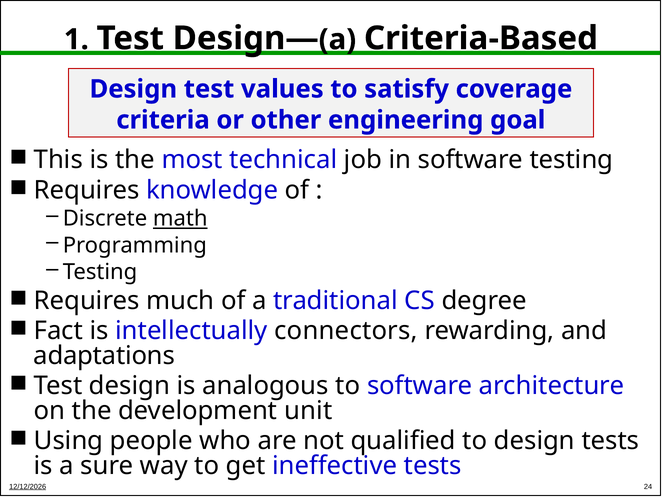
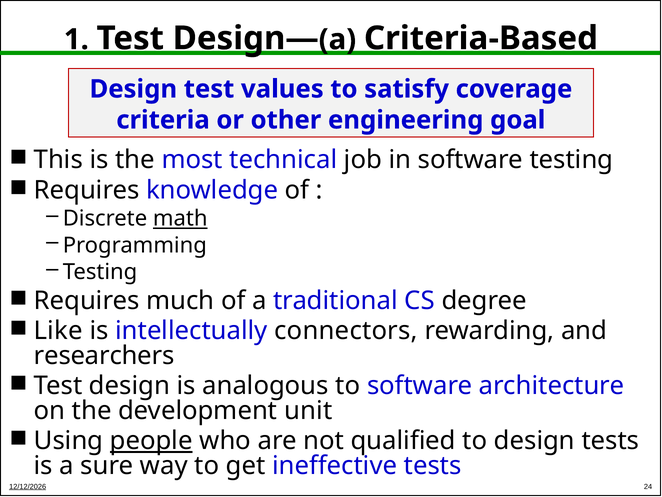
Fact: Fact -> Like (58, 330)
adaptations: adaptations -> researchers (104, 355)
people underline: none -> present (151, 440)
